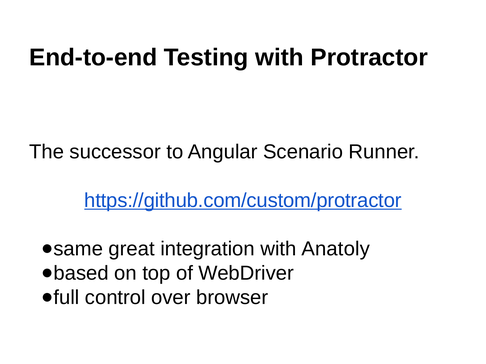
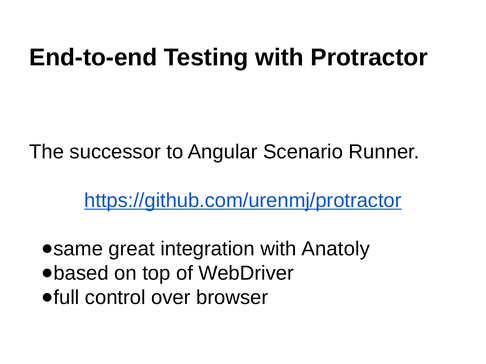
https://github.com/custom/protractor: https://github.com/custom/protractor -> https://github.com/urenmj/protractor (243, 201)
